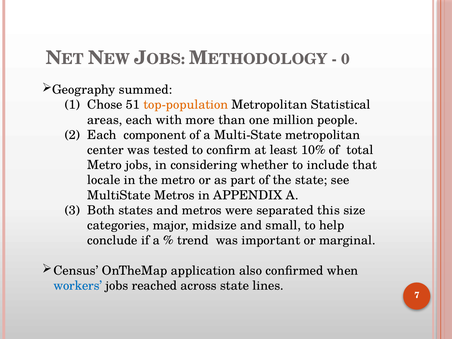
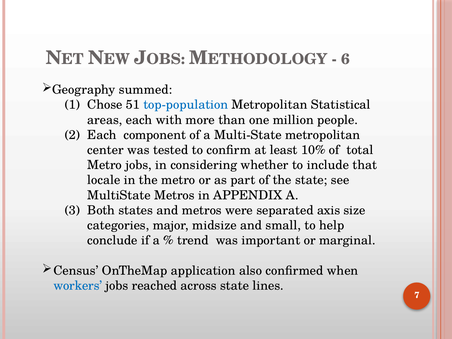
0: 0 -> 6 (345, 59)
top-population colour: orange -> blue (186, 105)
this: this -> axis (329, 210)
